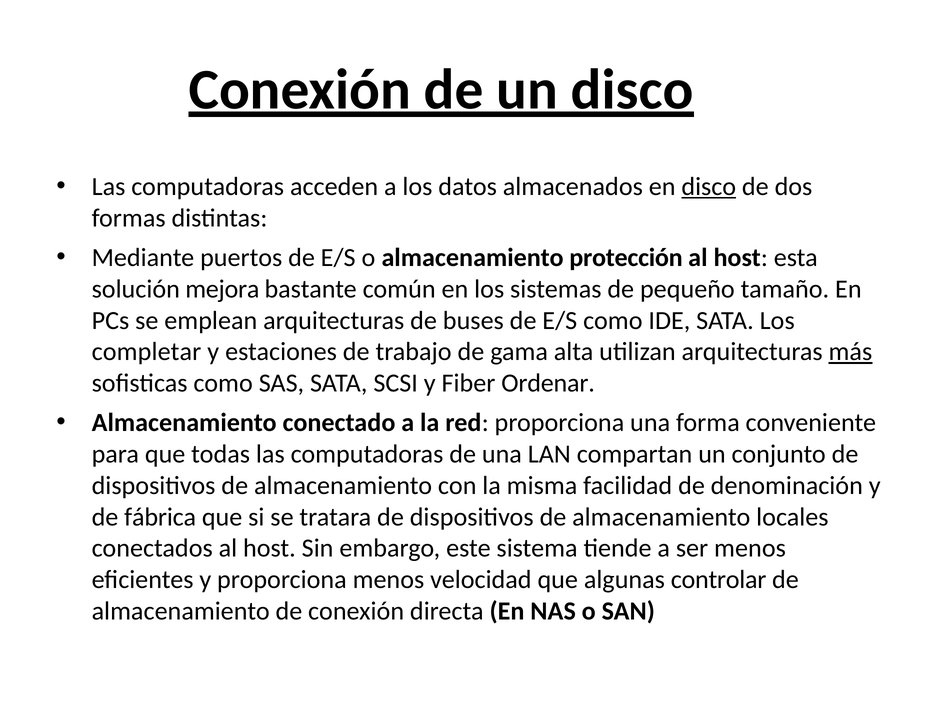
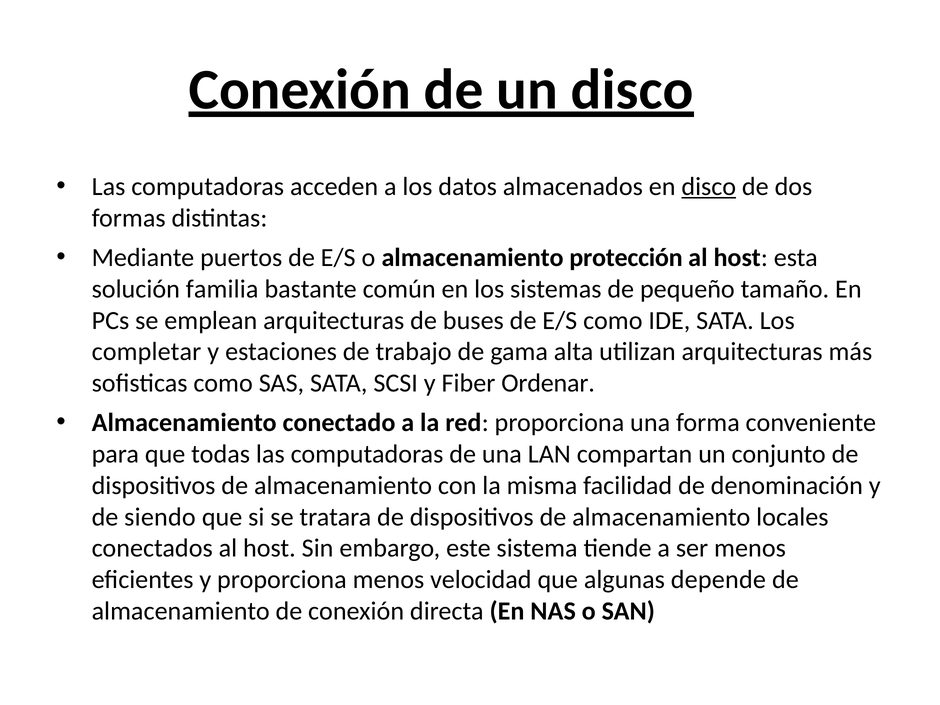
mejora: mejora -> familia (222, 289)
más underline: present -> none (850, 352)
fábrica: fábrica -> siendo (160, 517)
controlar: controlar -> depende (718, 580)
